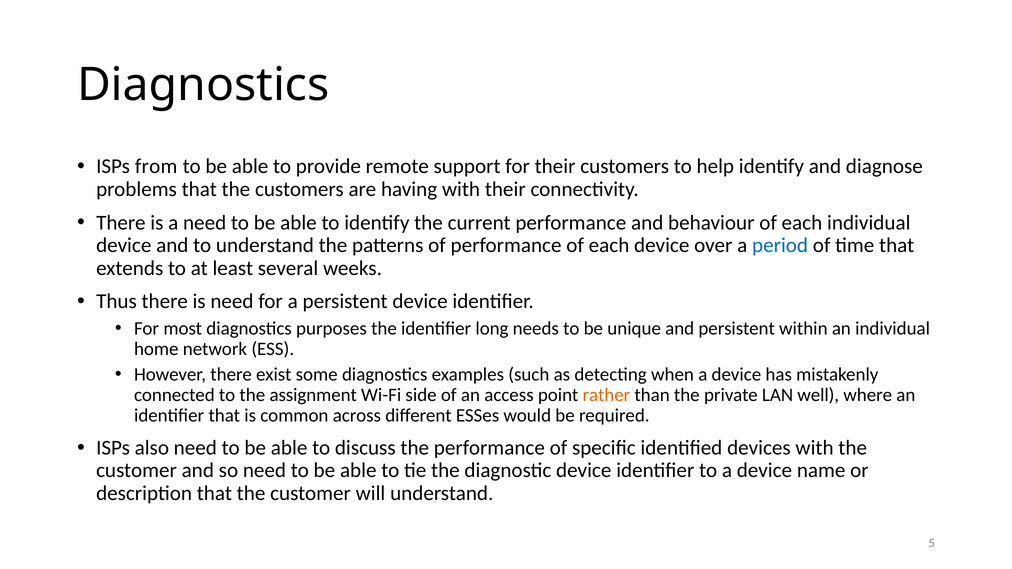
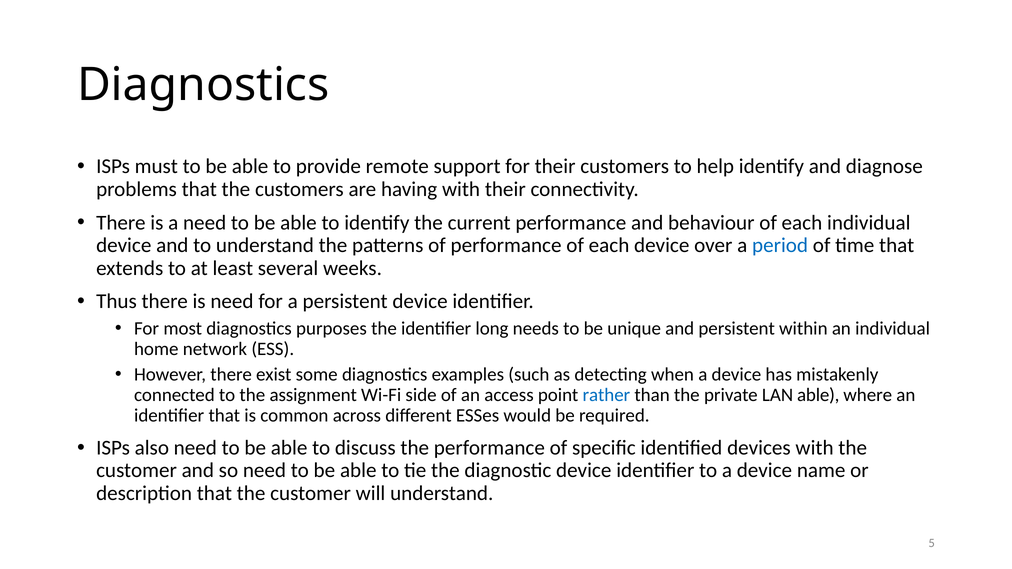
from: from -> must (156, 167)
rather colour: orange -> blue (606, 395)
LAN well: well -> able (818, 395)
